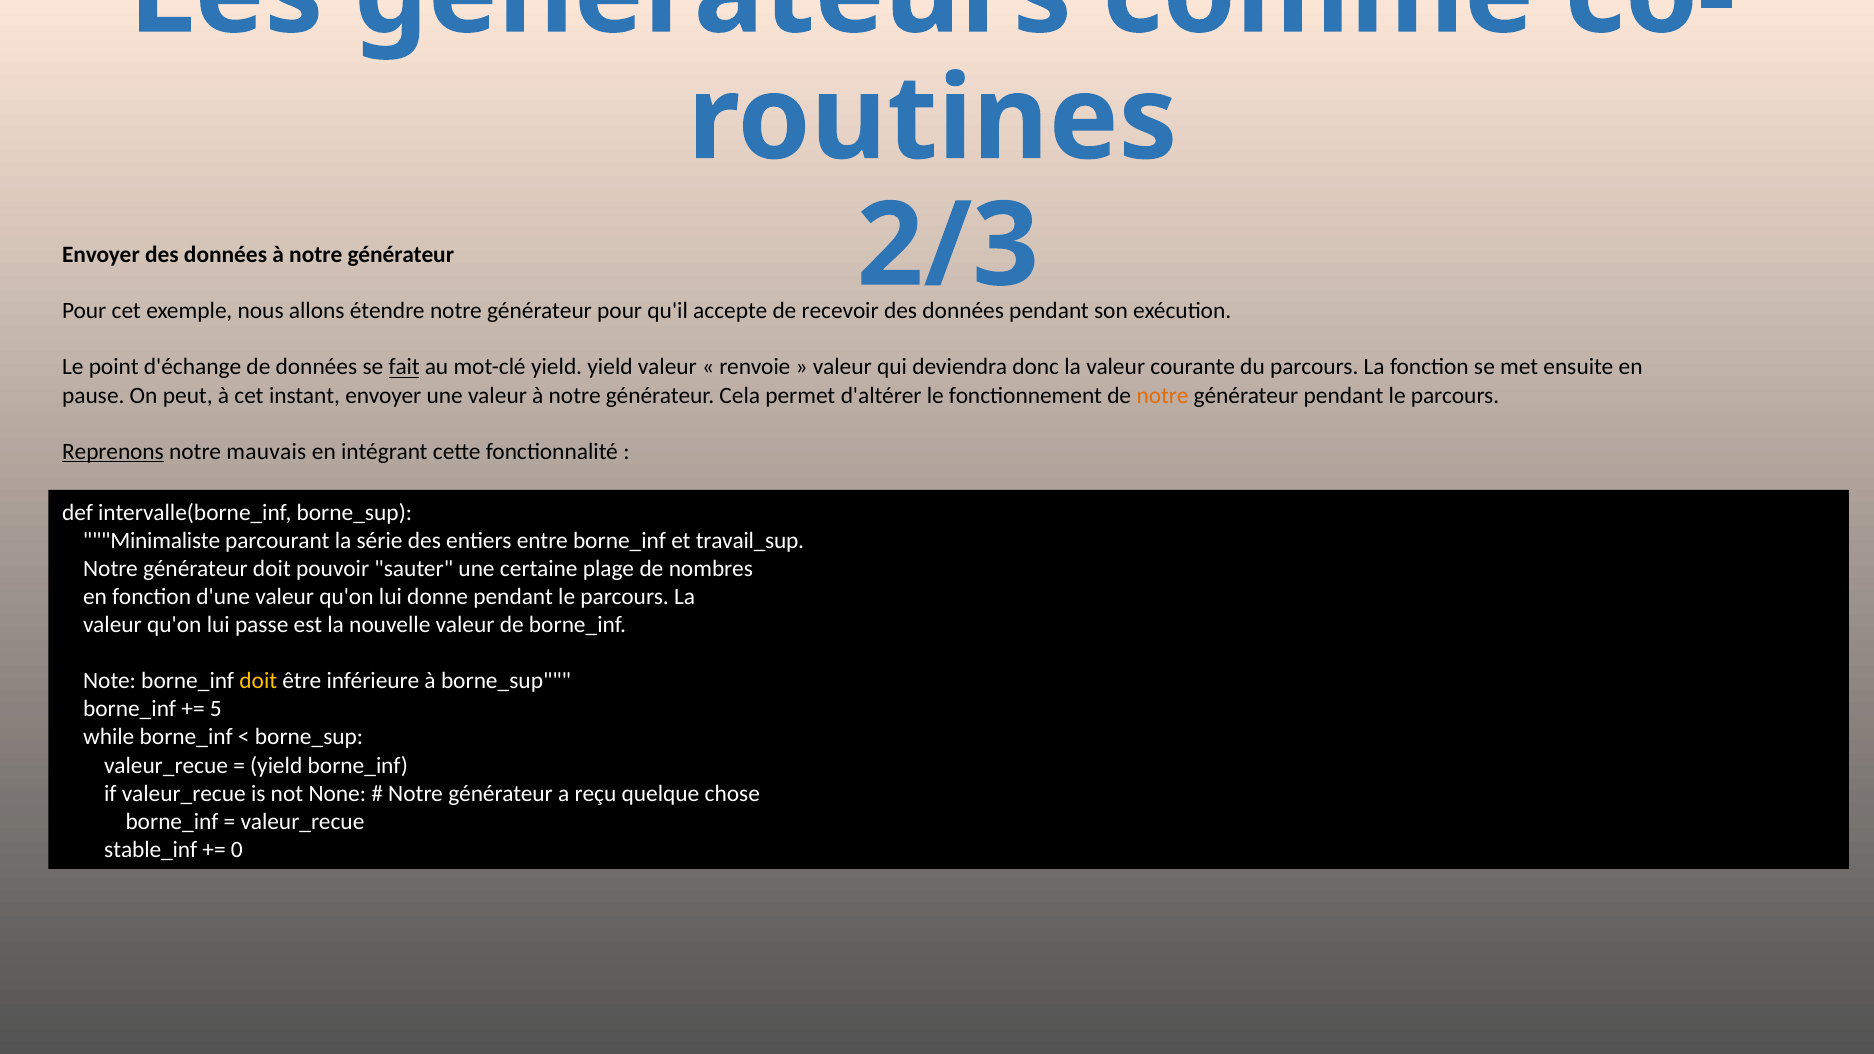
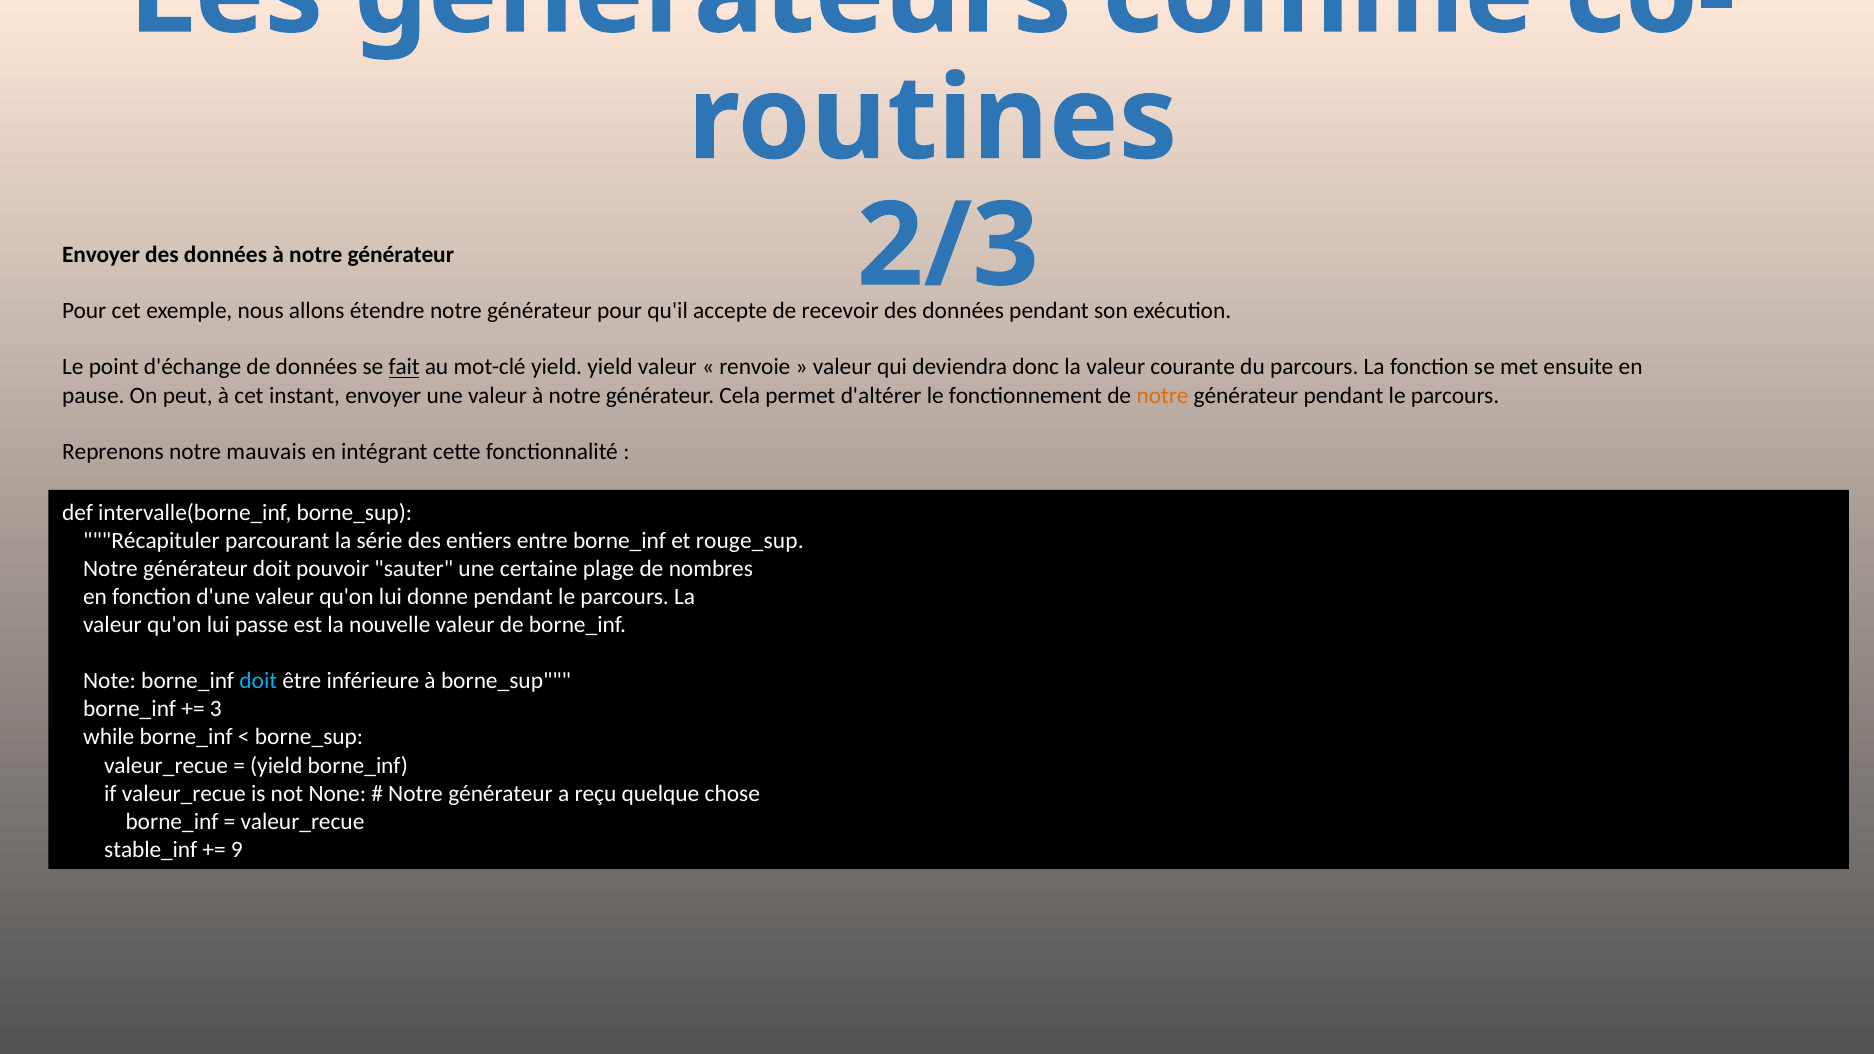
Reprenons underline: present -> none (113, 452)
Minimaliste: Minimaliste -> Récapituler (151, 541)
travail_sup: travail_sup -> rouge_sup (750, 541)
doit colour: yellow -> light blue (258, 681)
5: 5 -> 3 (216, 709)
0: 0 -> 9 (237, 850)
